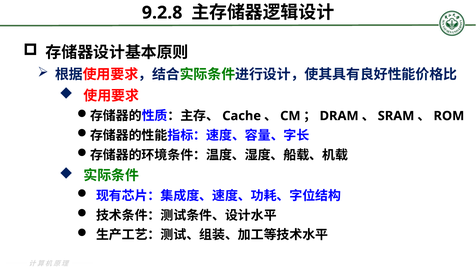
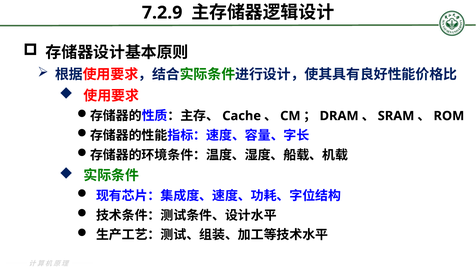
9.2.8: 9.2.8 -> 7.2.9 (162, 13)
